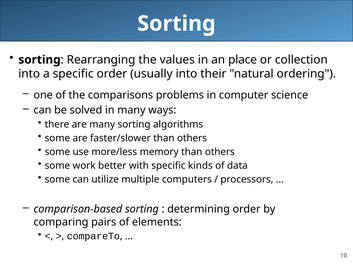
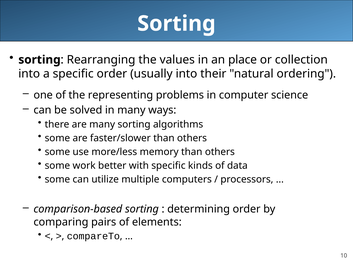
comparisons: comparisons -> representing (121, 95)
